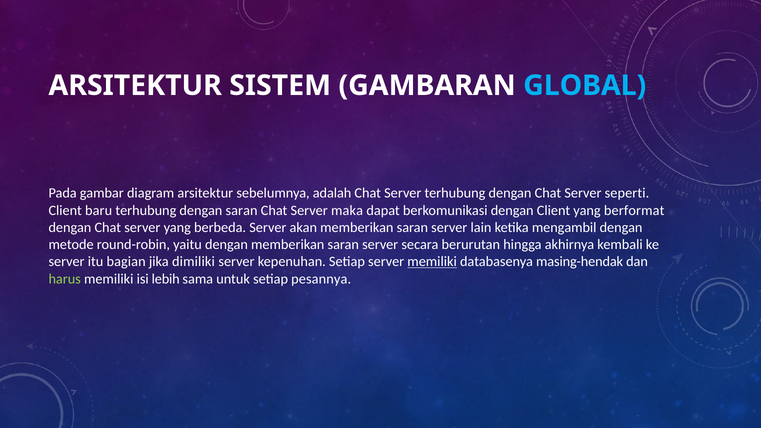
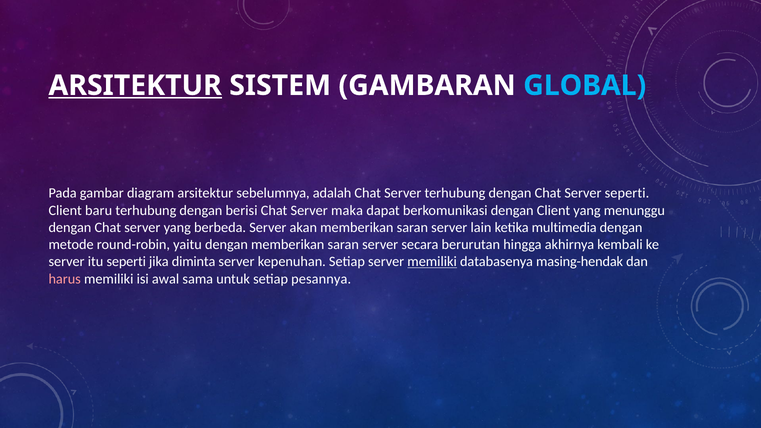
ARSITEKTUR underline: none -> present (135, 85)
dengan saran: saran -> berisi (242, 210)
berformat: berformat -> menunggu (634, 210)
mengambil: mengambil -> multimedia (564, 227)
itu bagian: bagian -> seperti (126, 262)
dimiliki: dimiliki -> diminta (194, 262)
harus colour: light green -> pink (65, 279)
lebih: lebih -> awal (166, 279)
